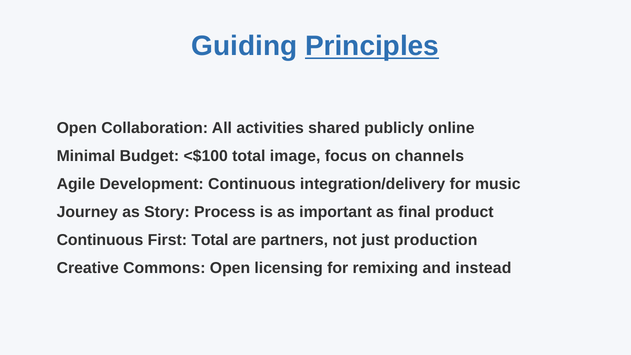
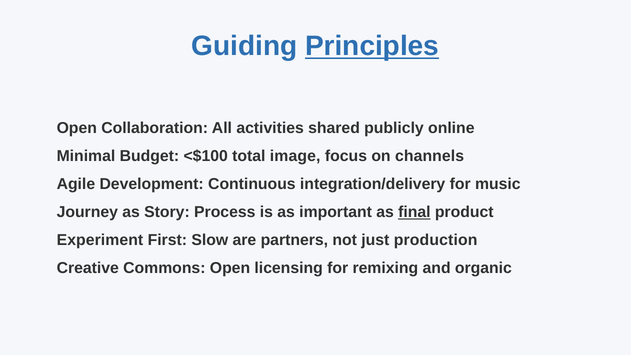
final underline: none -> present (414, 212)
Continuous: Continuous -> Experiment (100, 240)
First Total: Total -> Slow (210, 240)
instead: instead -> organic (483, 268)
